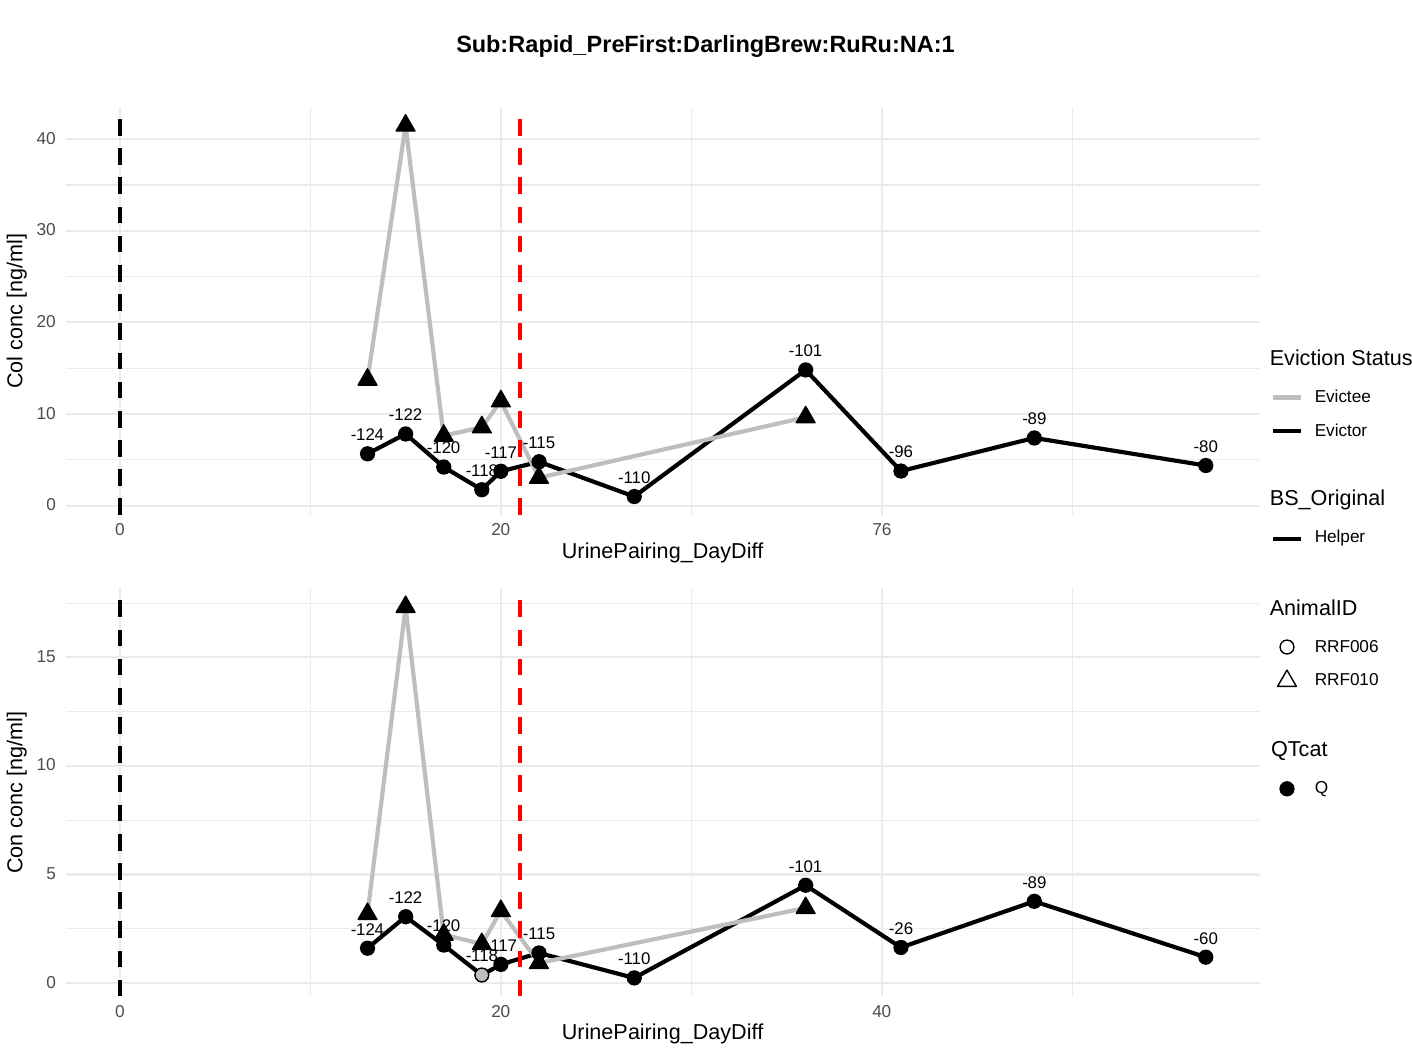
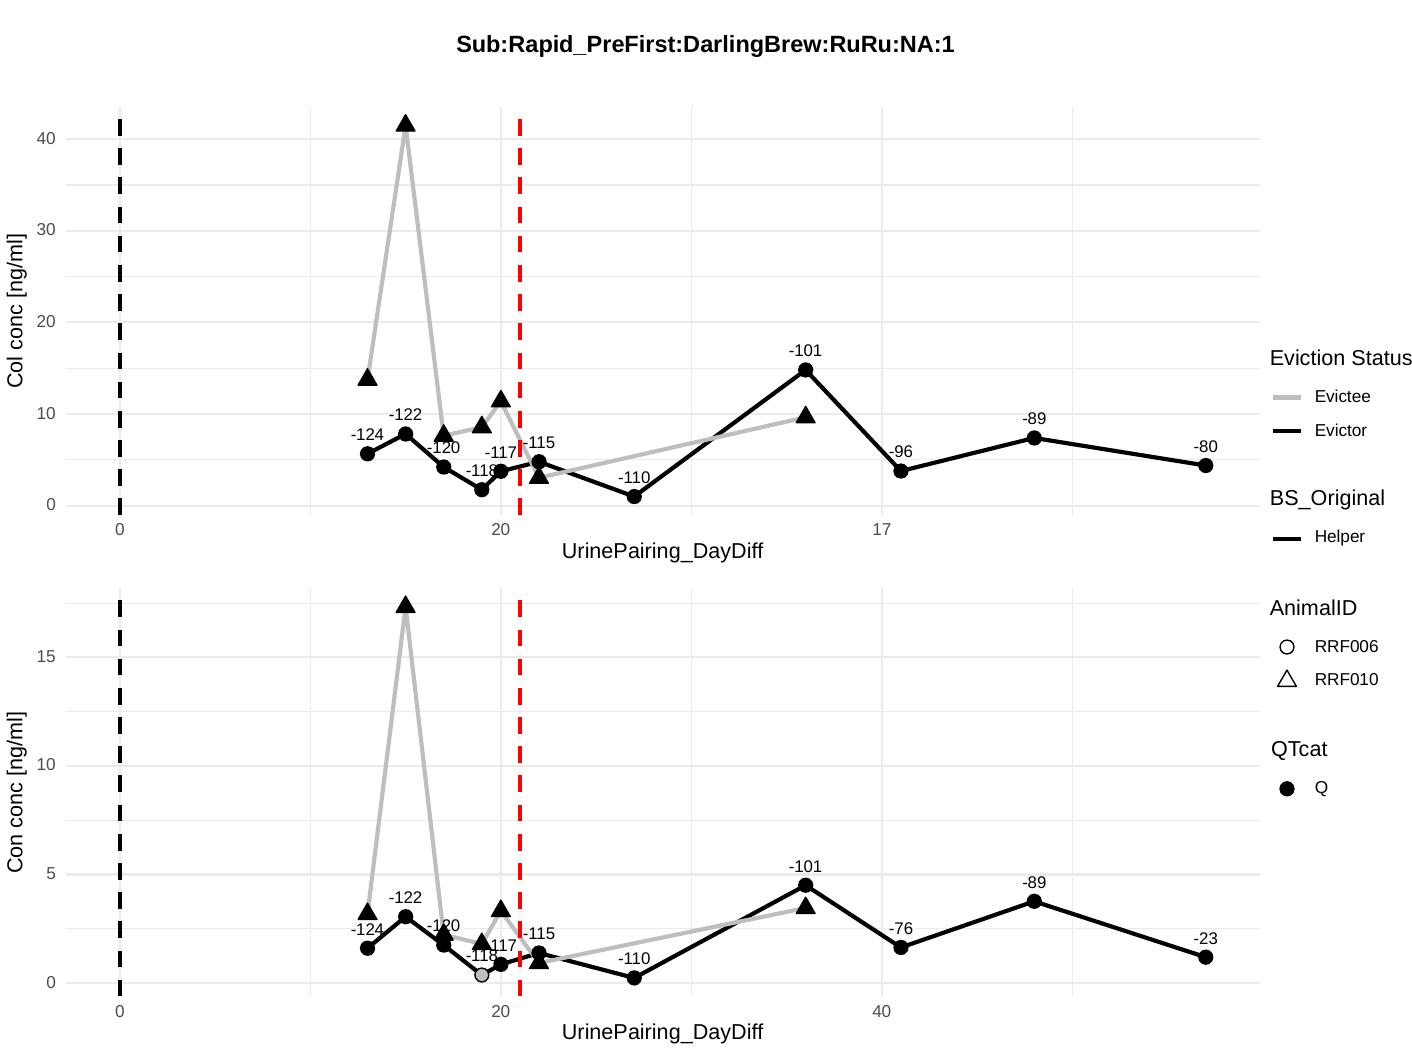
76: 76 -> 17 (882, 530)
-26: -26 -> -76 (901, 929)
-60: -60 -> -23 (1206, 938)
